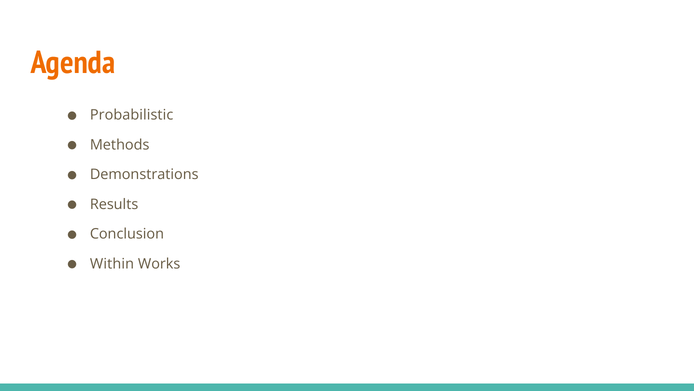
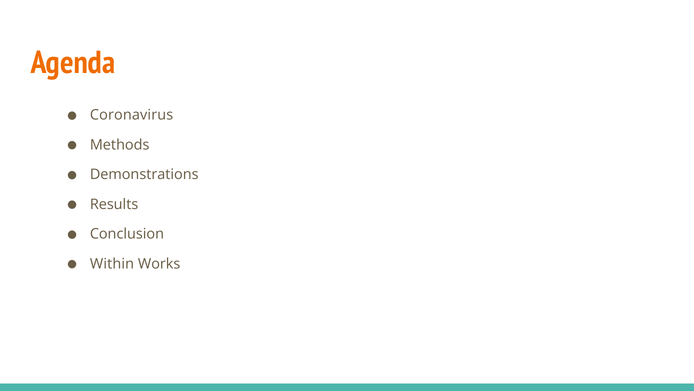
Probabilistic: Probabilistic -> Coronavirus (132, 115)
